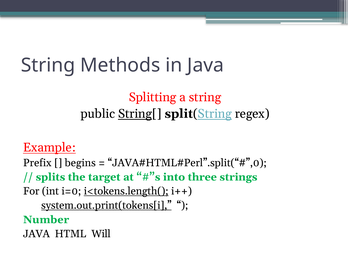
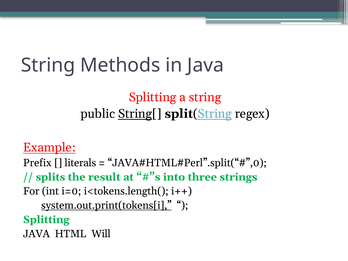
begins: begins -> literals (80, 163)
target: target -> result (104, 177)
i<tokens.length( underline: present -> none (126, 191)
Number: Number -> Splitting (46, 220)
